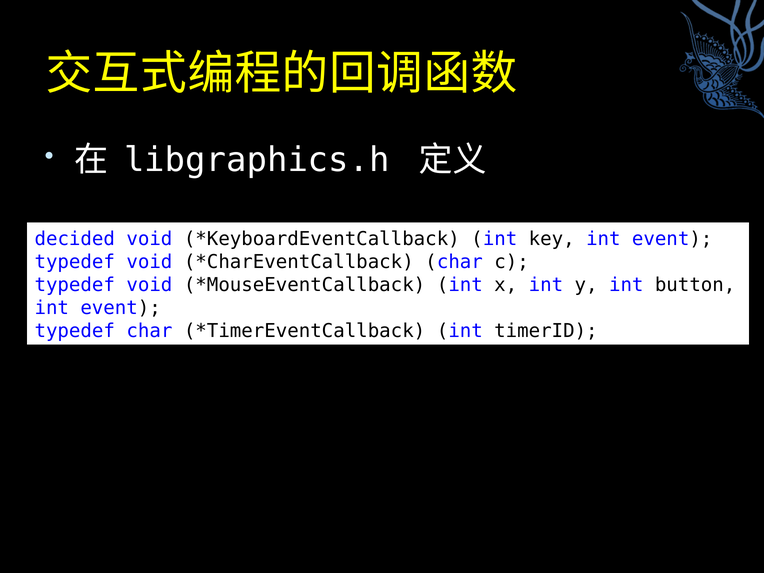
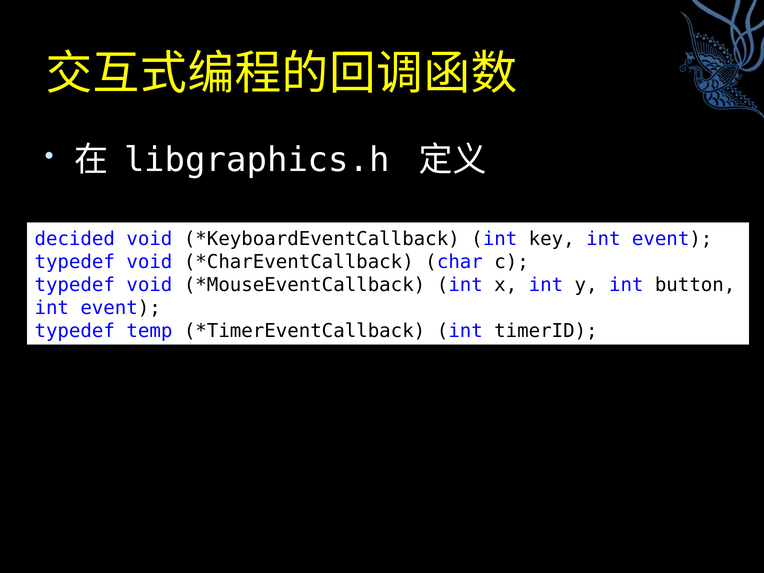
typedef char: char -> temp (149, 331)
